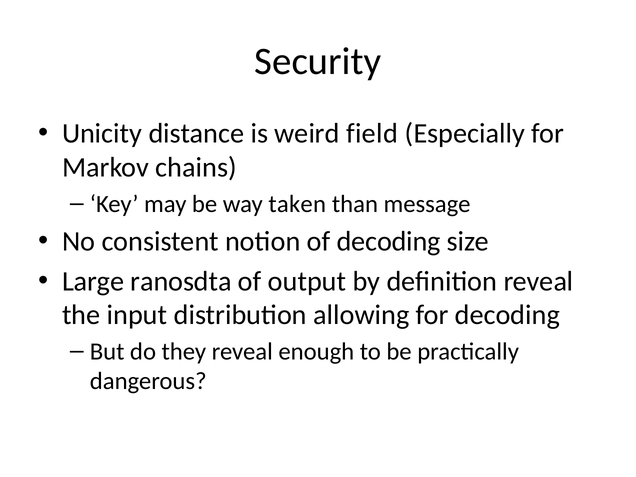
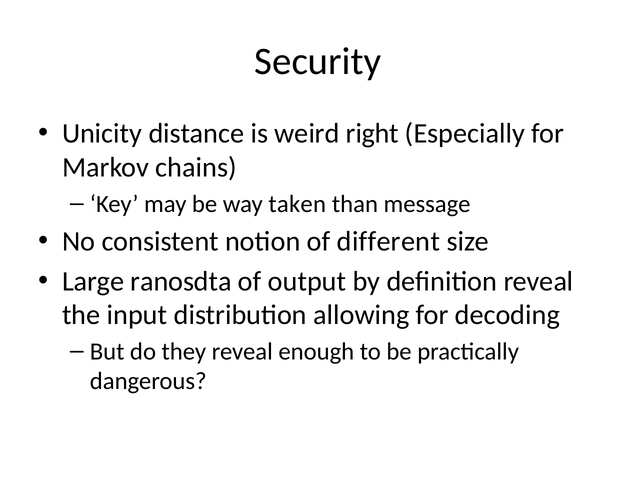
field: field -> right (372, 133)
of decoding: decoding -> different (388, 242)
